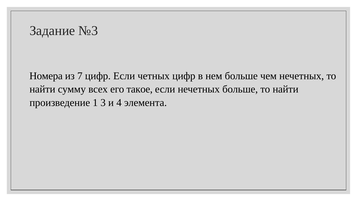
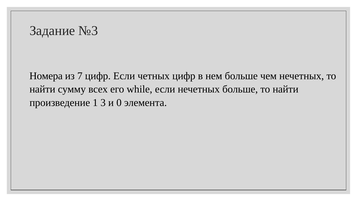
такое: такое -> while (140, 89)
4: 4 -> 0 (119, 103)
